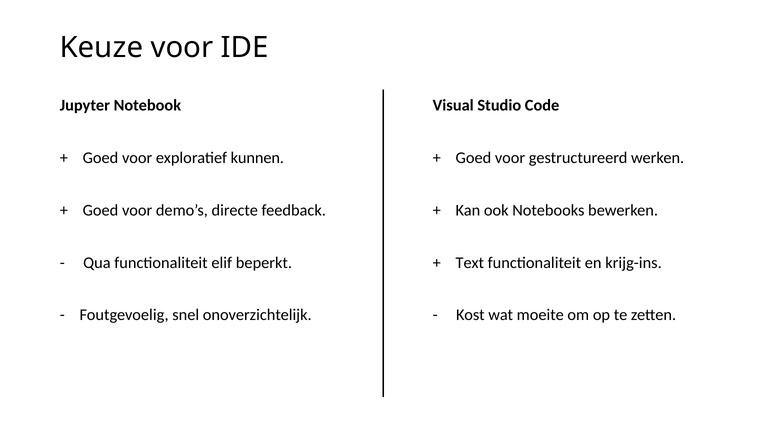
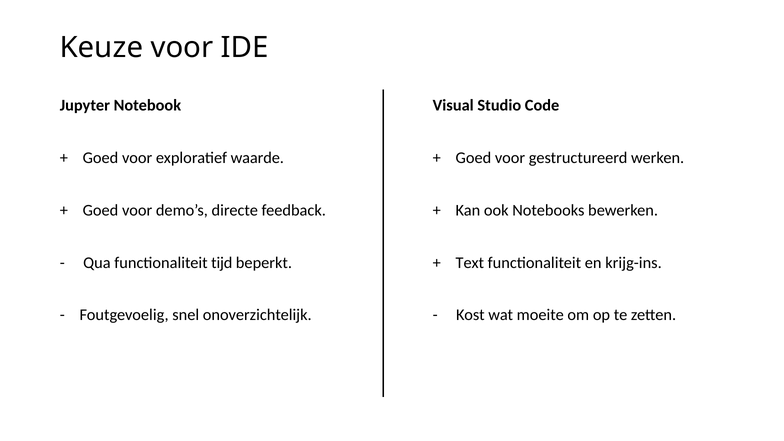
kunnen: kunnen -> waarde (257, 158)
elif: elif -> tijd (222, 263)
